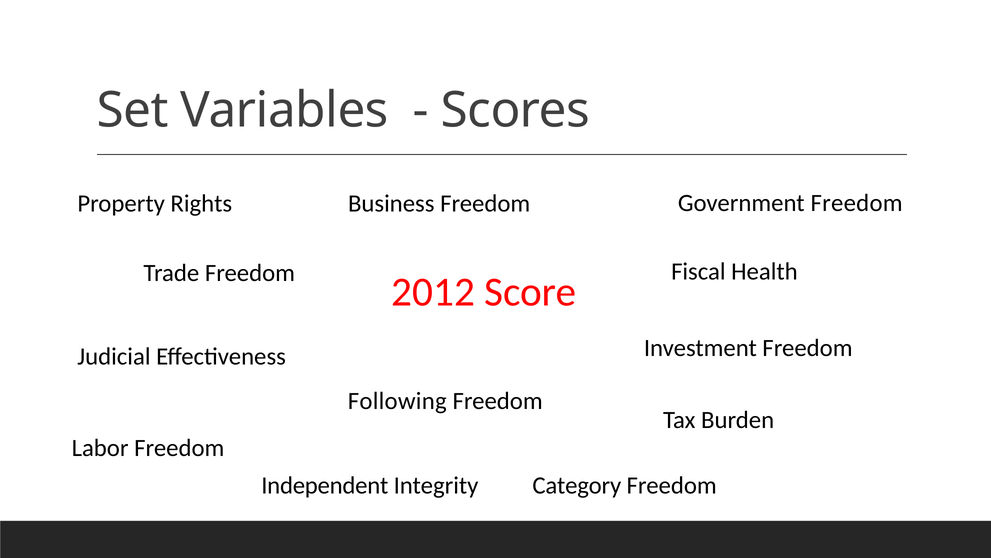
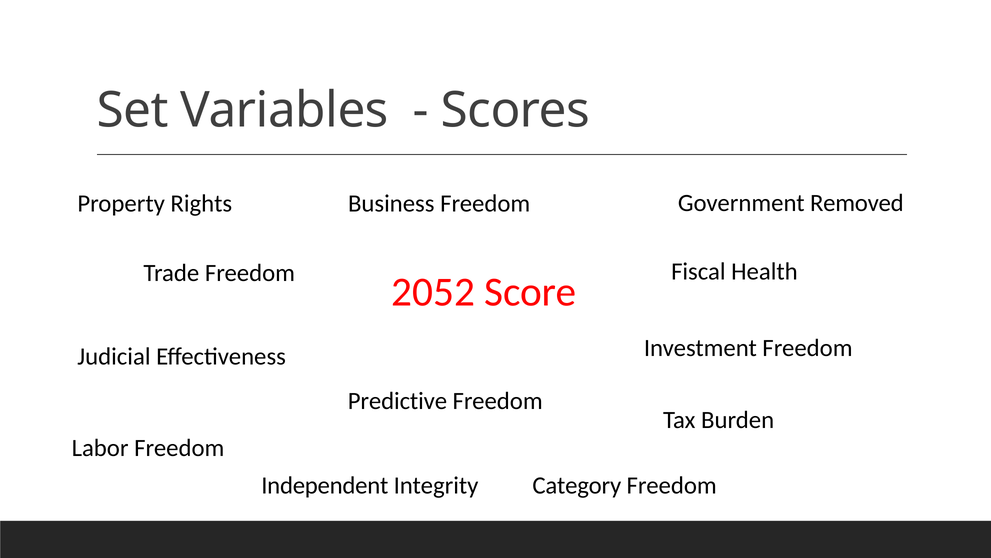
Government Freedom: Freedom -> Removed (857, 203)
2012: 2012 -> 2052 (433, 292)
Following: Following -> Predictive (397, 401)
